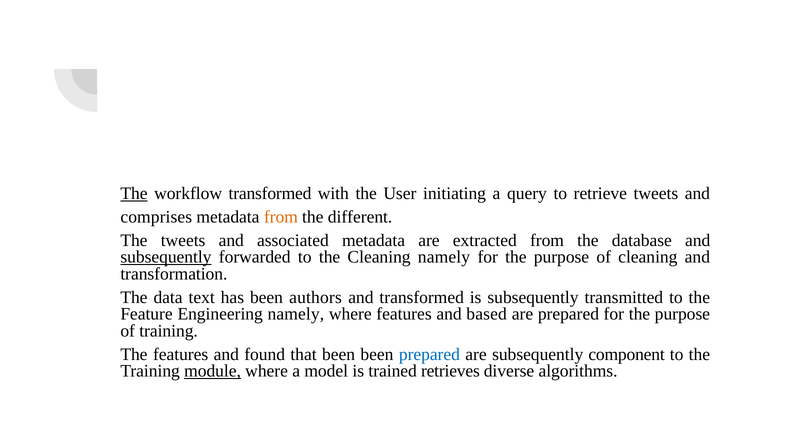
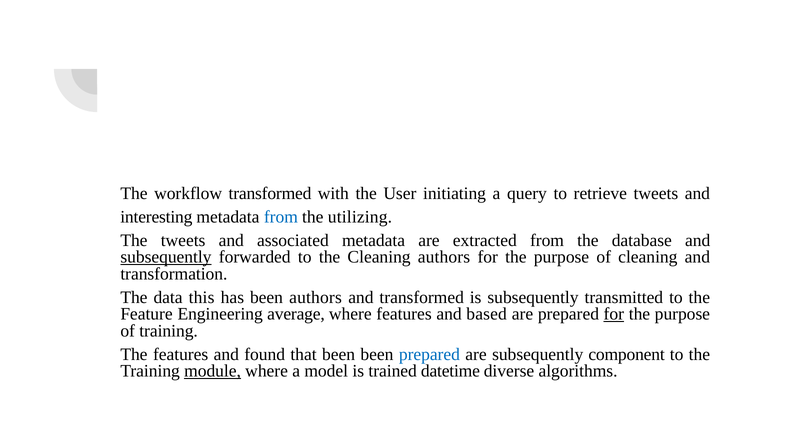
The underline: present -> none (134, 193)
comprises: comprises -> interesting (156, 217)
from colour: orange -> blue (281, 217)
different: different -> utilizing (360, 217)
Cleaning namely: namely -> authors (444, 257)
text: text -> this (202, 297)
Engineering namely: namely -> average (296, 314)
for underline: none -> present (614, 314)
retrieves: retrieves -> datetime (450, 371)
